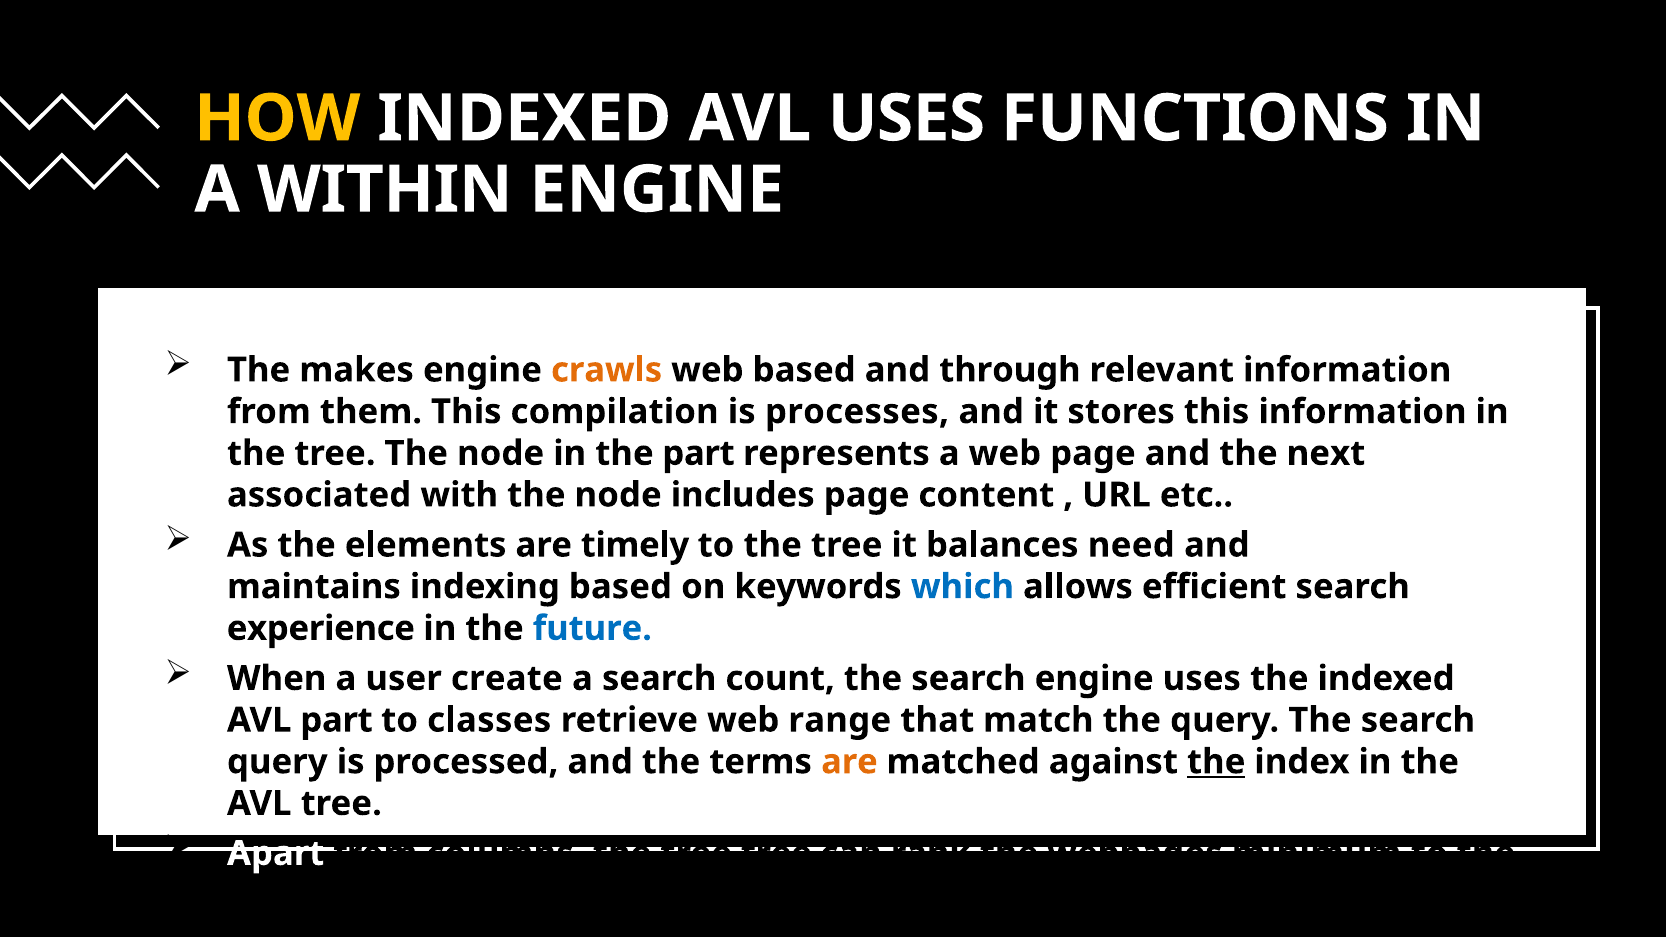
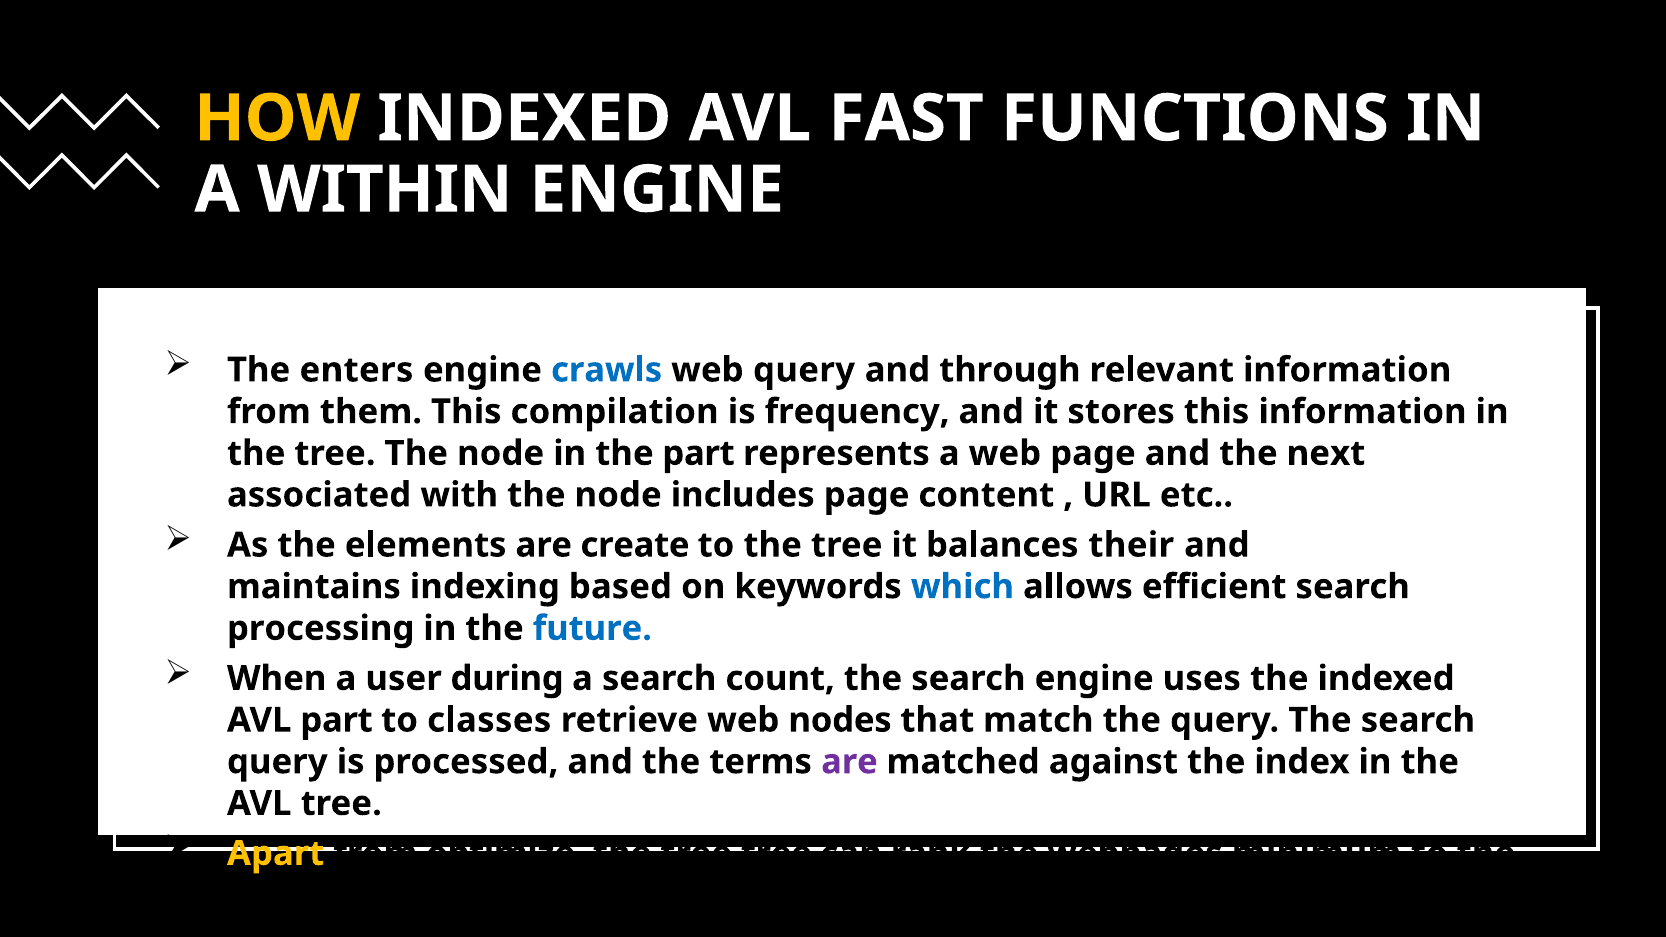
AVL USES: USES -> FAST (906, 119)
makes: makes -> enters (356, 370)
crawls colour: orange -> blue (607, 370)
web based: based -> query (804, 370)
is processes: processes -> frequency (857, 412)
timely: timely -> create (635, 545)
need: need -> their (1131, 545)
experience: experience -> processing (321, 628)
create: create -> during (507, 679)
range: range -> nodes (840, 720)
are colour: orange -> purple (849, 762)
the underline: present -> none (1216, 762)
Apart colour: white -> yellow (276, 854)
columns: columns -> optimize (505, 854)
